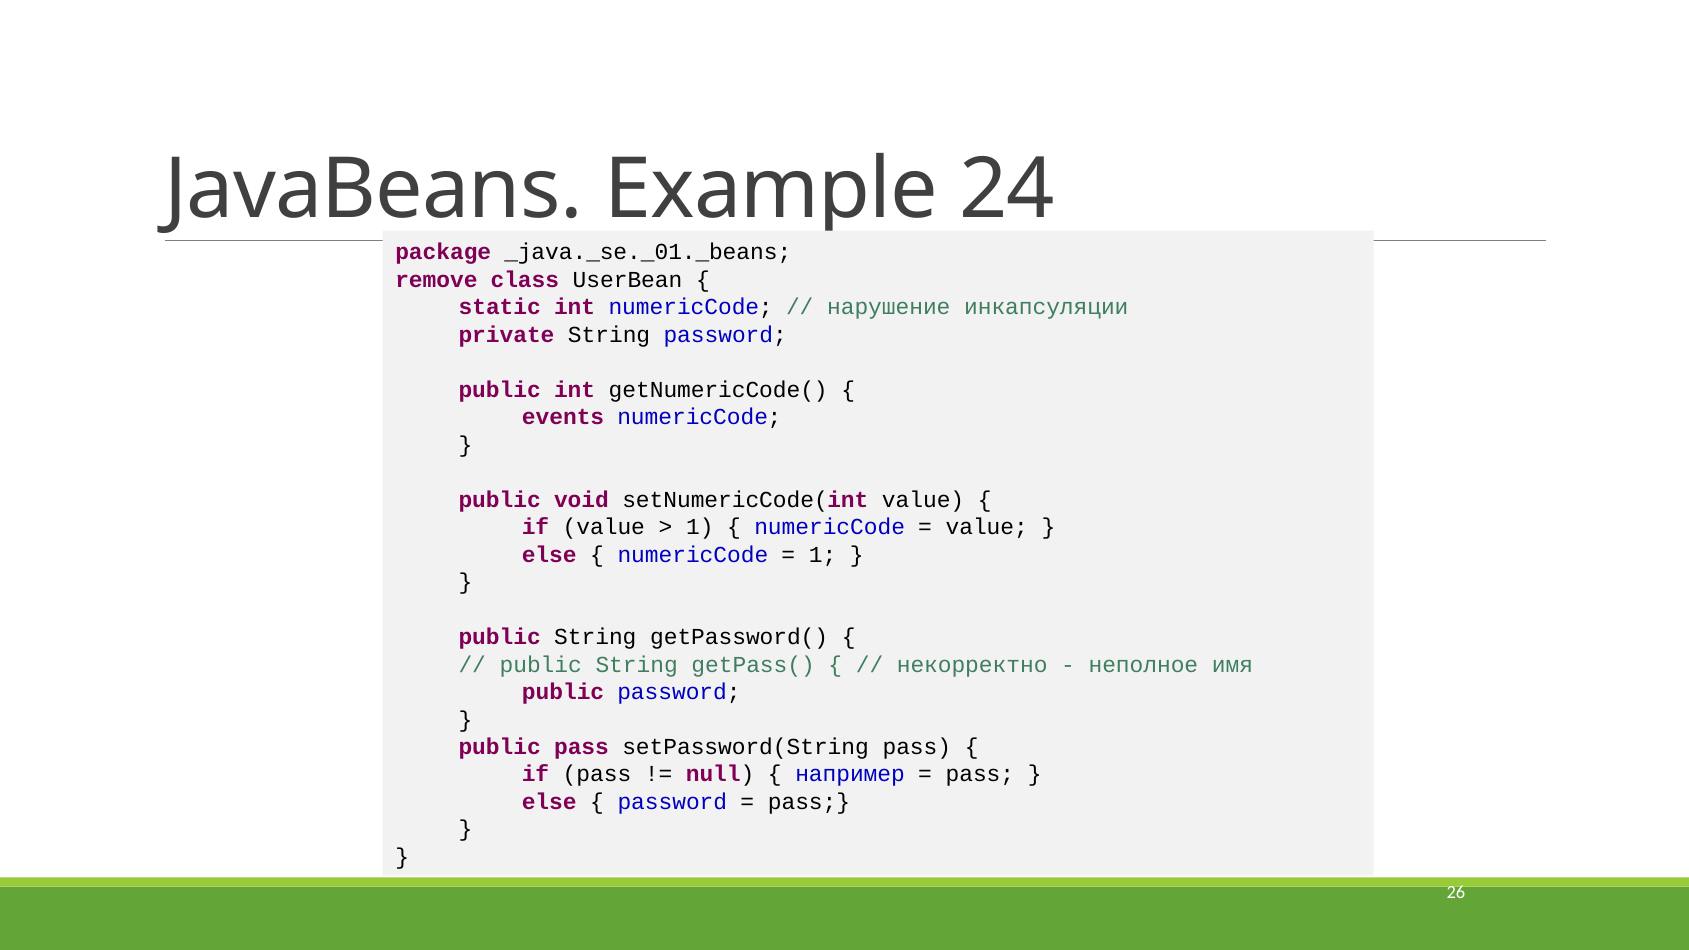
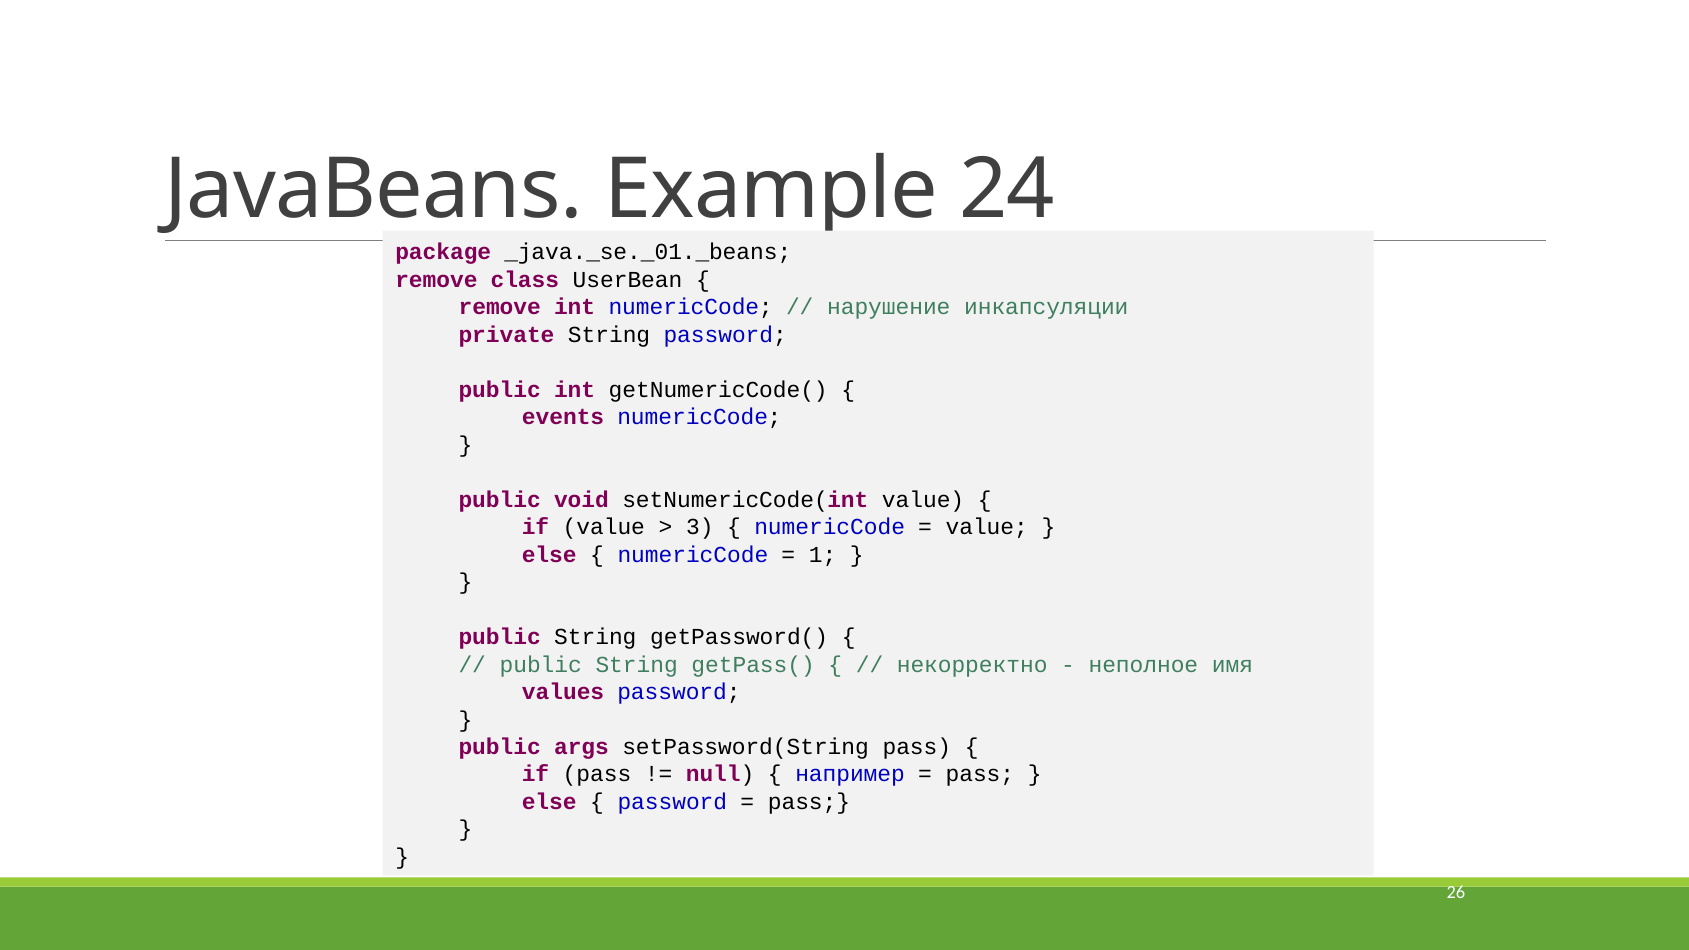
static: static -> remove (500, 307)
1: 1 -> 3 (700, 527)
public: public -> values (563, 692)
public pass: pass -> args (581, 747)
